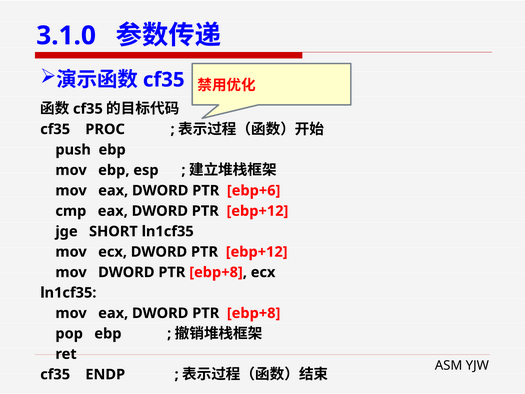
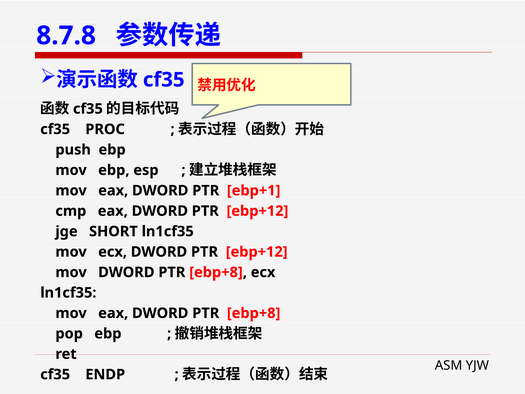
3.1.0: 3.1.0 -> 8.7.8 (66, 36)
ebp+6: ebp+6 -> ebp+1 (254, 190)
